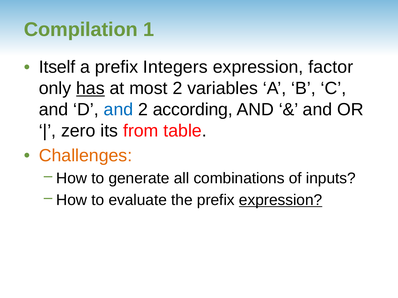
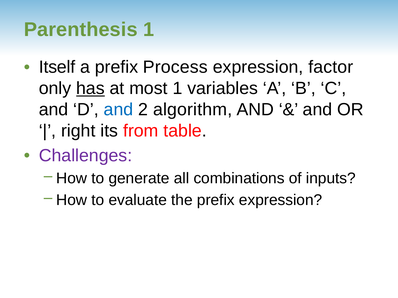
Compilation: Compilation -> Parenthesis (81, 30)
Integers: Integers -> Process (175, 67)
most 2: 2 -> 1 (177, 89)
according: according -> algorithm (193, 110)
zero: zero -> right (78, 131)
Challenges colour: orange -> purple (86, 156)
expression underline: present -> none (281, 200)
